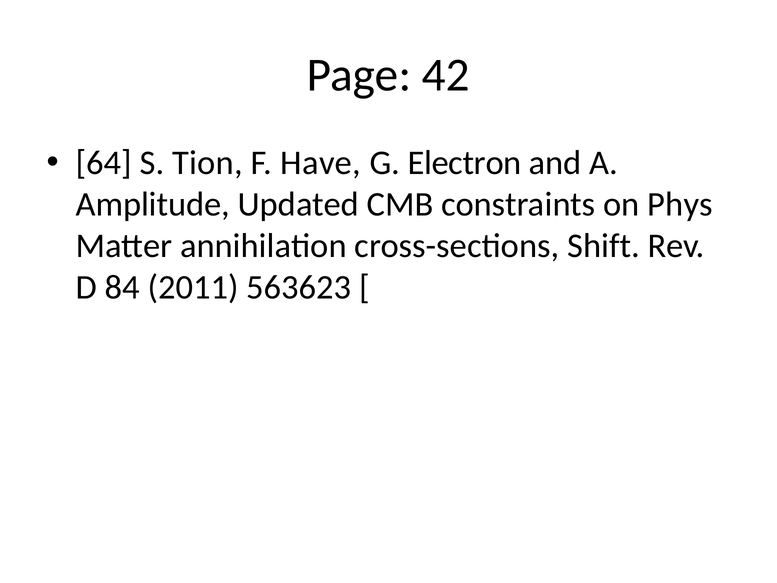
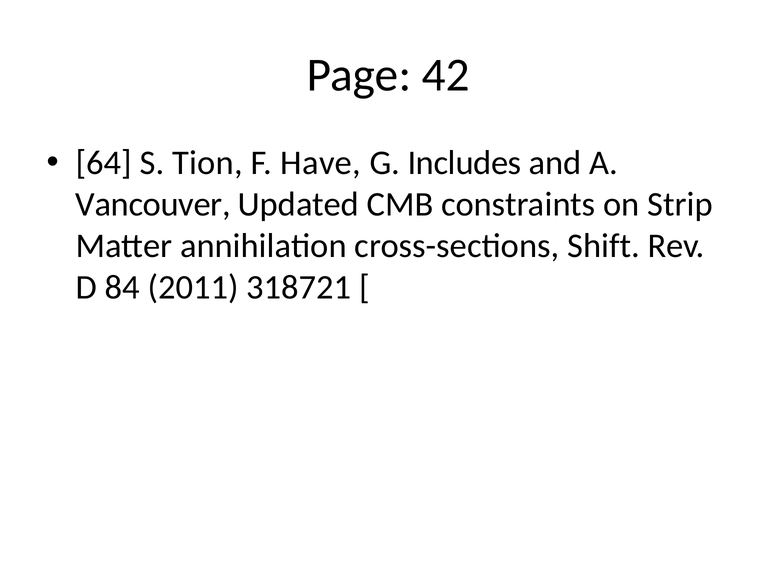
Electron: Electron -> Includes (465, 163)
Amplitude: Amplitude -> Vancouver (153, 204)
Phys: Phys -> Strip (680, 204)
563623: 563623 -> 318721 (299, 287)
